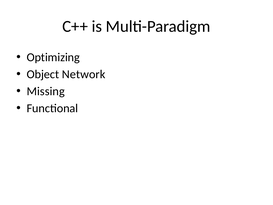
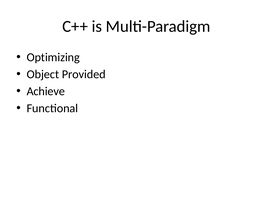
Network: Network -> Provided (84, 74)
Missing: Missing -> Achieve (46, 91)
